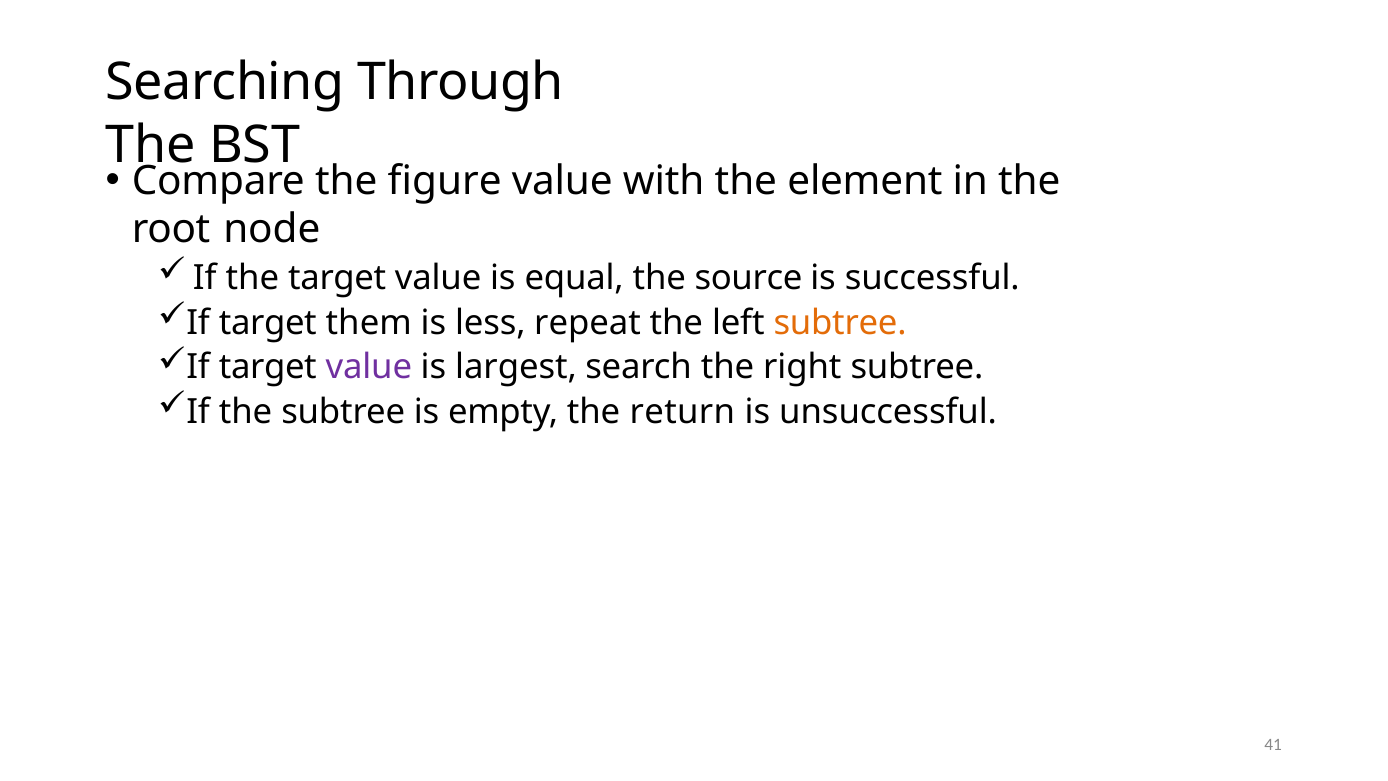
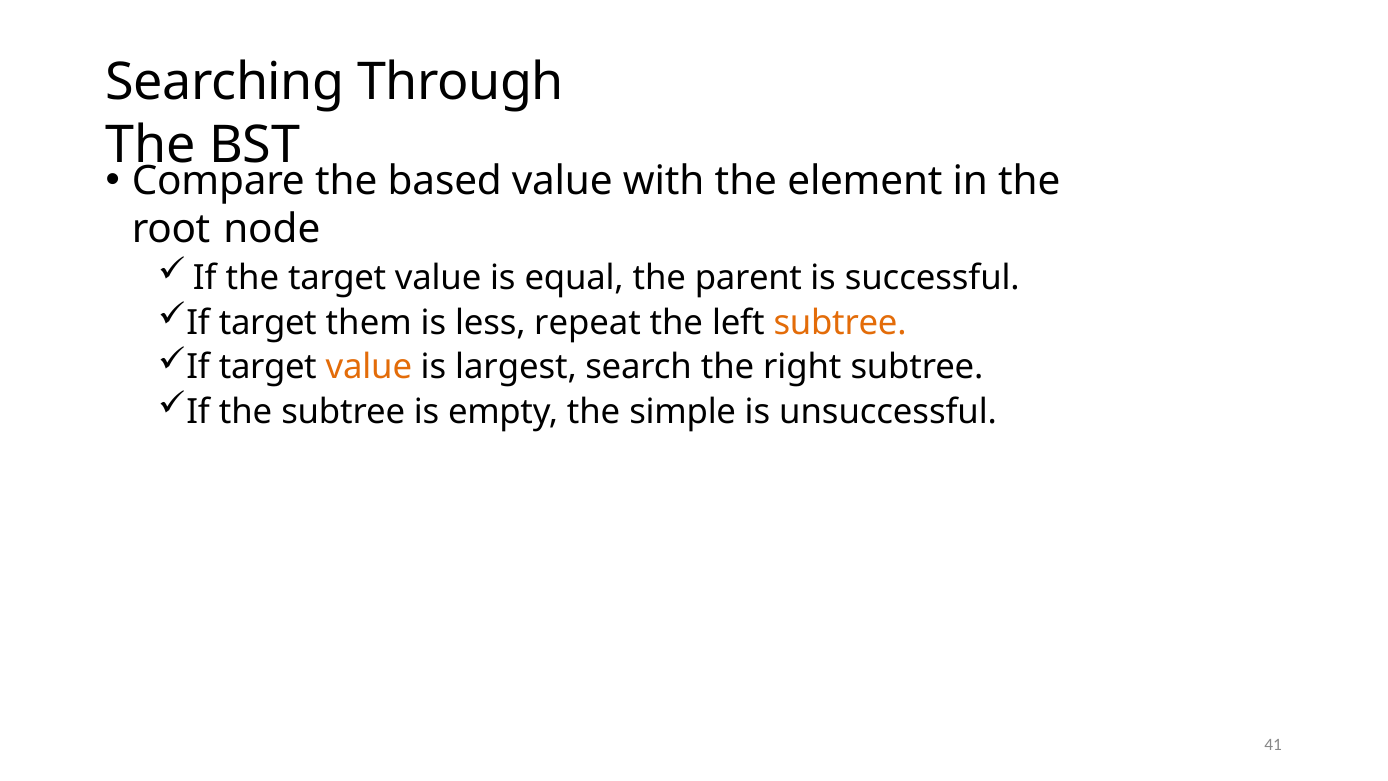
figure: figure -> based (445, 181)
source: source -> parent (748, 278)
value colour: purple -> orange (369, 367)
return: return -> simple (683, 412)
